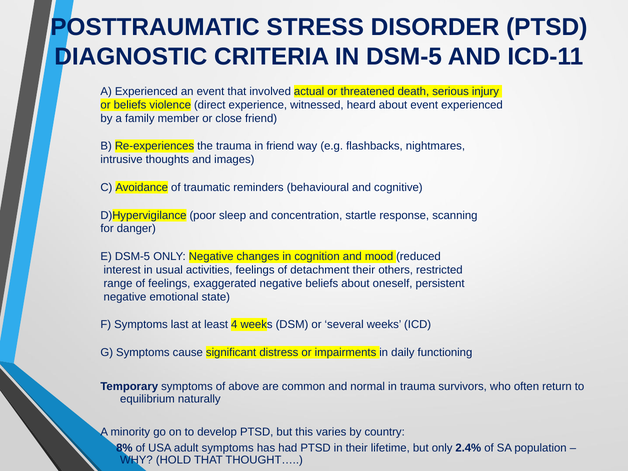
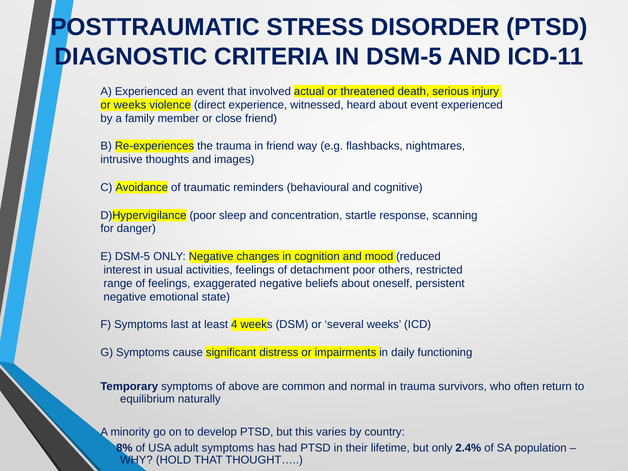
or beliefs: beliefs -> weeks (130, 105)
detachment their: their -> poor (364, 270)
